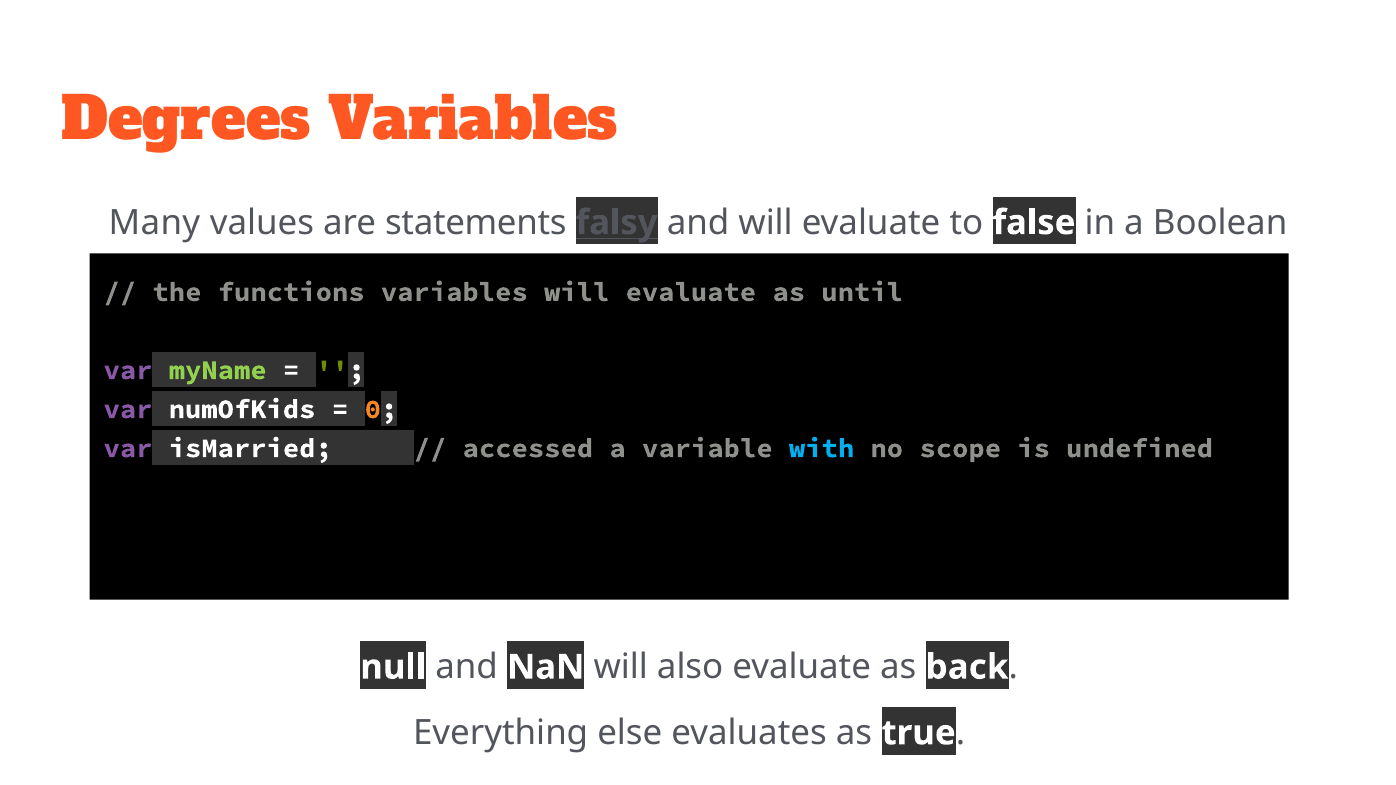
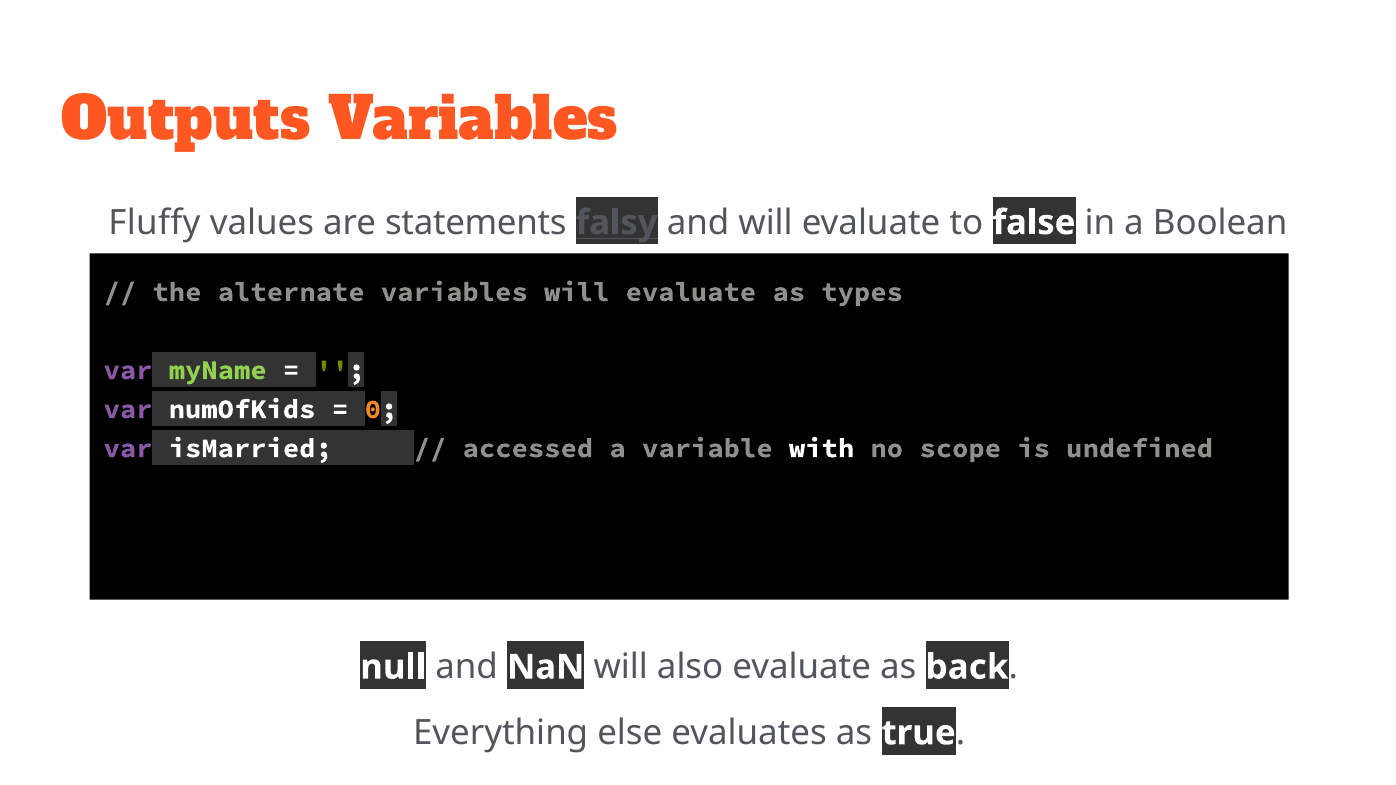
Degrees: Degrees -> Outputs (186, 121)
Many: Many -> Fluffy (154, 223)
functions: functions -> alternate (291, 292)
until: until -> types (862, 292)
with colour: light blue -> white (822, 448)
